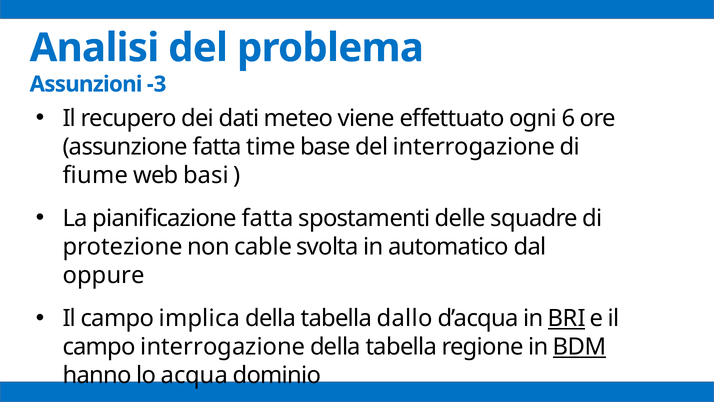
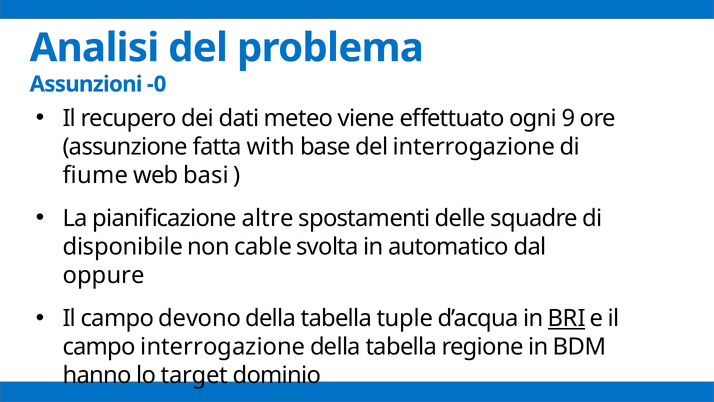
-3: -3 -> -0 (157, 84)
6: 6 -> 9 (568, 118)
time: time -> with (271, 147)
pianificazione fatta: fatta -> altre (268, 218)
protezione: protezione -> disponibile (123, 247)
implica: implica -> devono (200, 318)
dallo: dallo -> tuple (405, 318)
BDM underline: present -> none (580, 347)
acqua: acqua -> target (194, 375)
